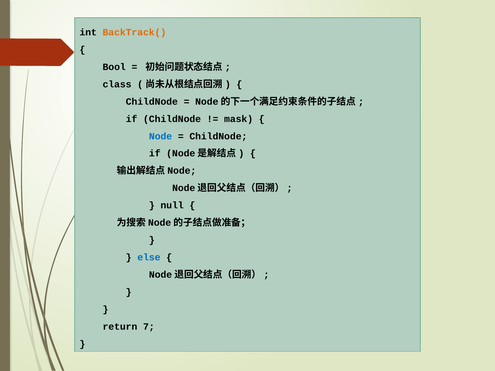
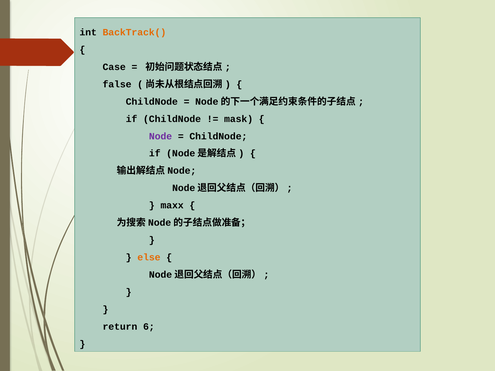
Bool: Bool -> Case (114, 67)
class: class -> false (117, 84)
Node colour: blue -> purple (161, 136)
null: null -> maxx (172, 206)
else colour: blue -> orange (149, 258)
7: 7 -> 6 (149, 327)
